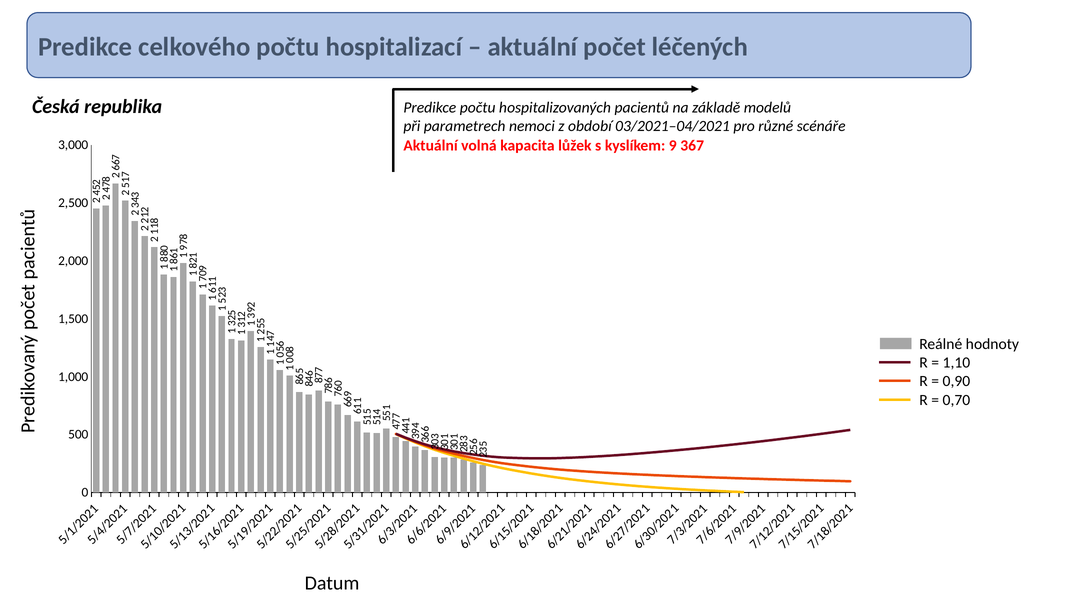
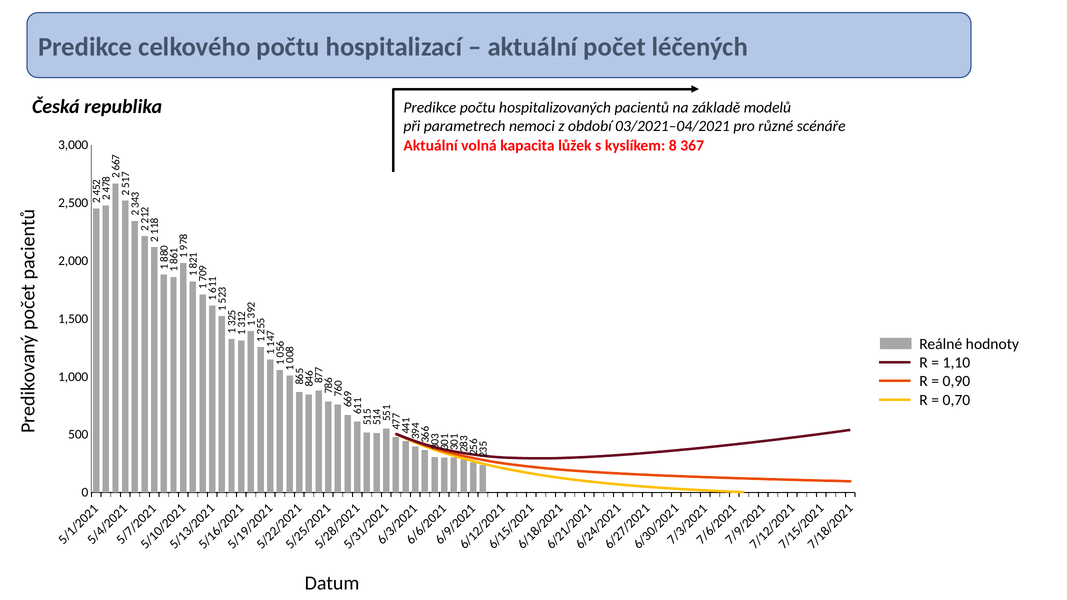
kyslíkem 9: 9 -> 8 (673, 146)
